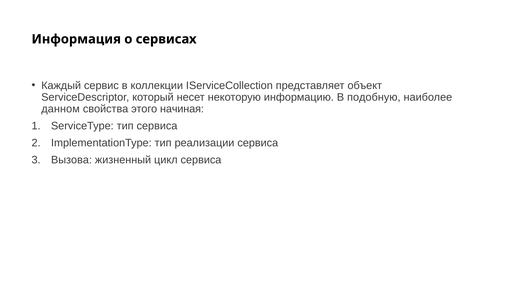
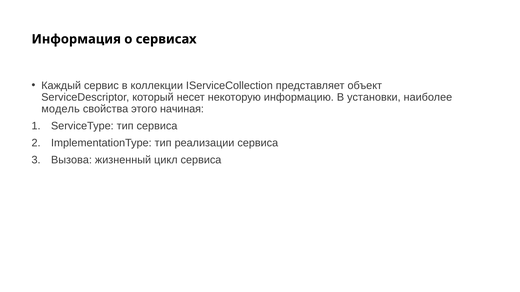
подобную: подобную -> установки (374, 97)
данном: данном -> модель (61, 109)
